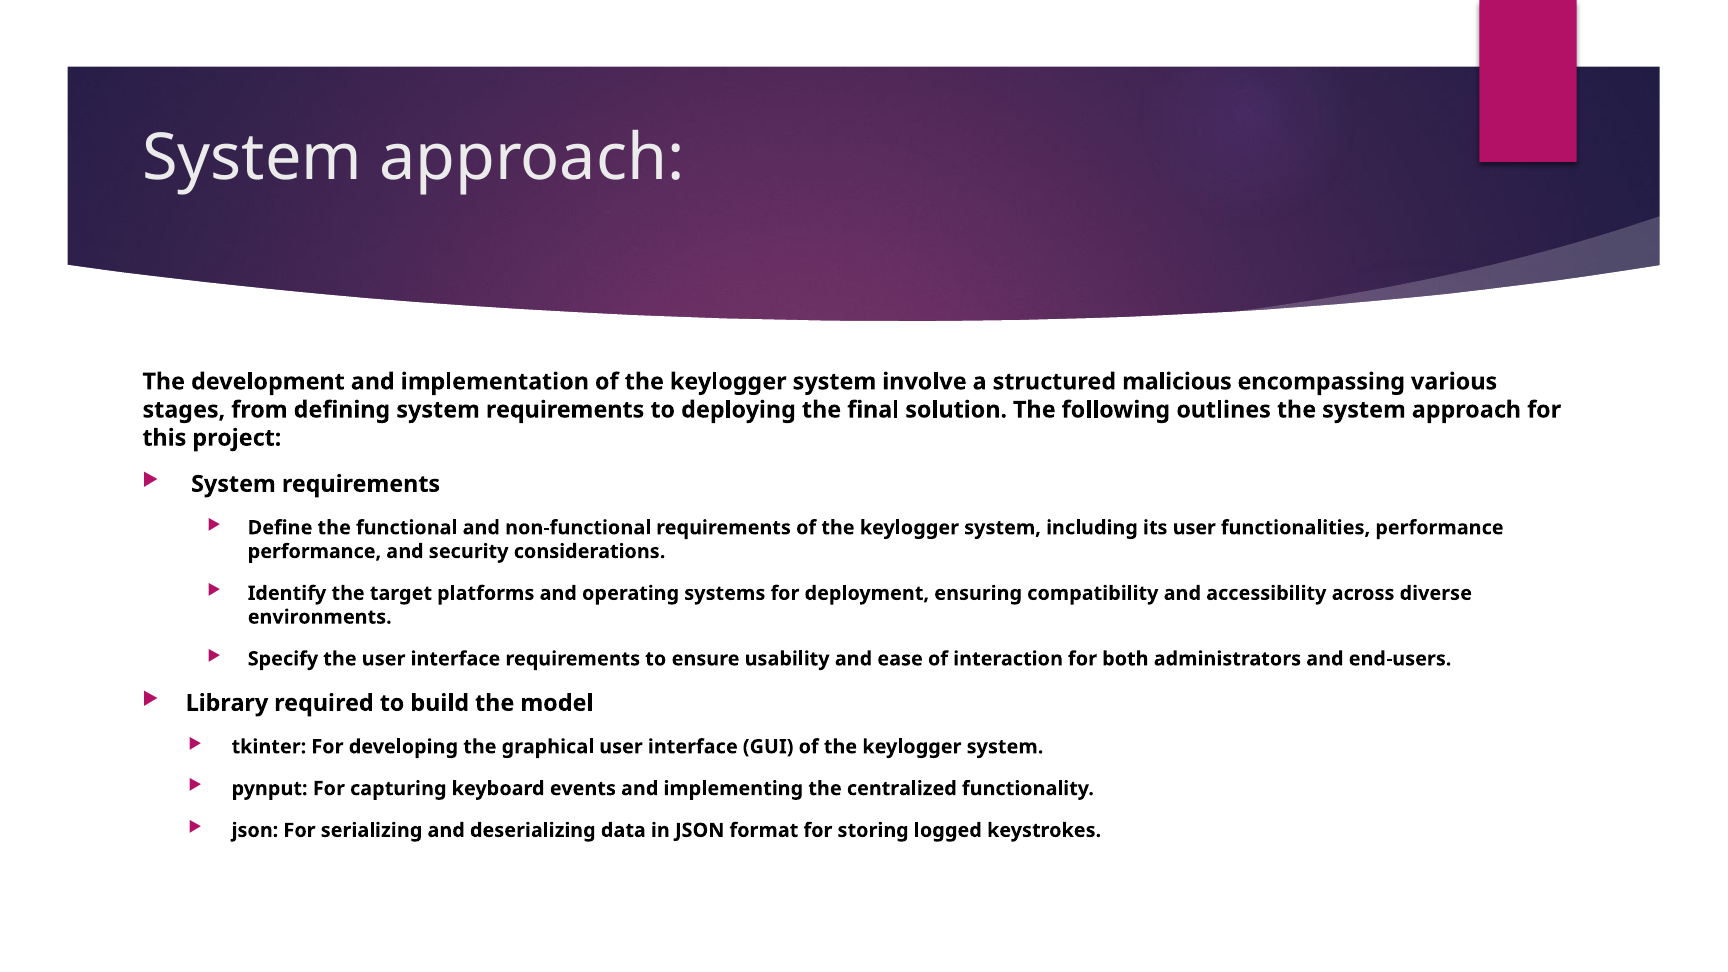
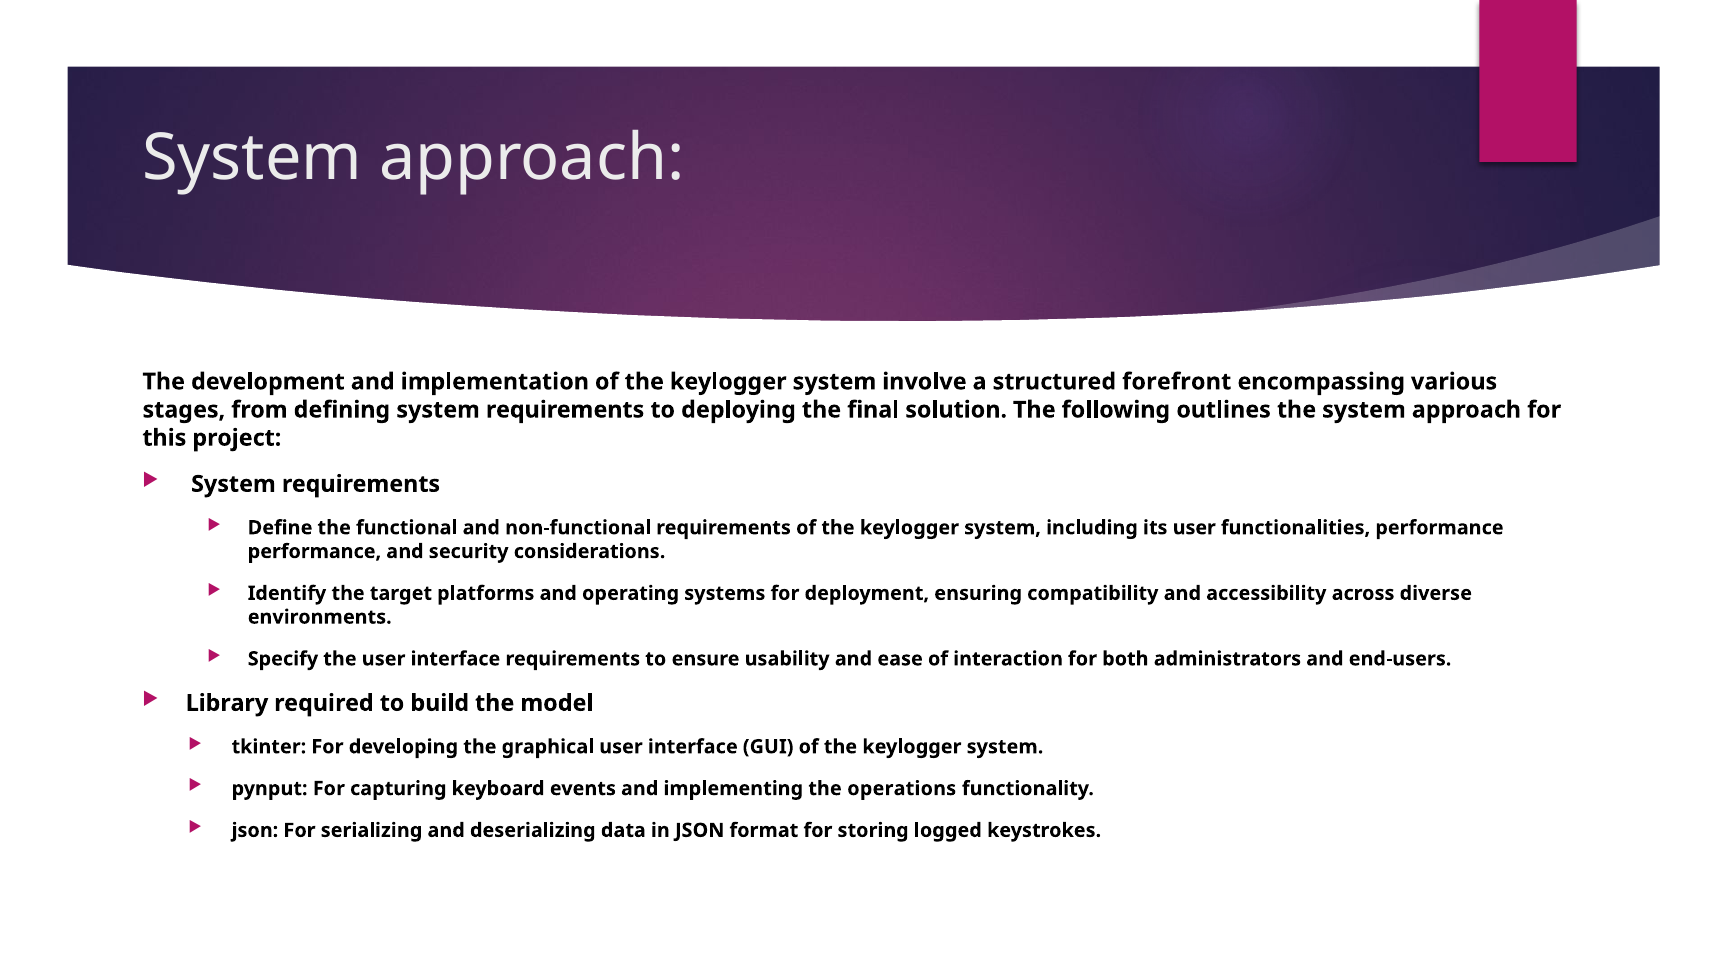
malicious: malicious -> forefront (1177, 382)
centralized: centralized -> operations (902, 789)
